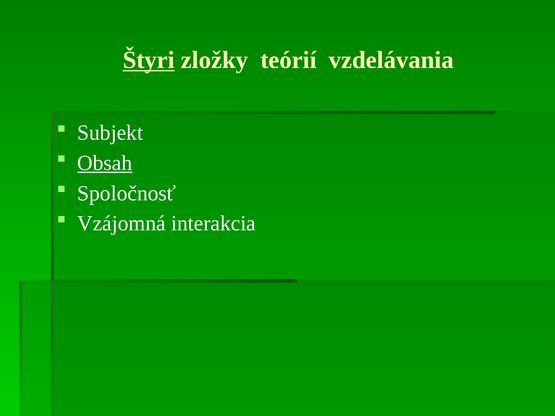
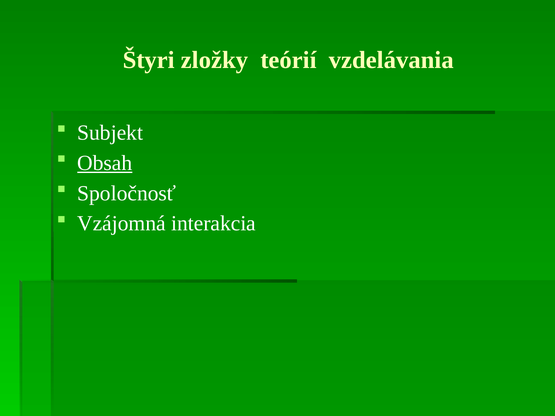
Štyri underline: present -> none (149, 60)
